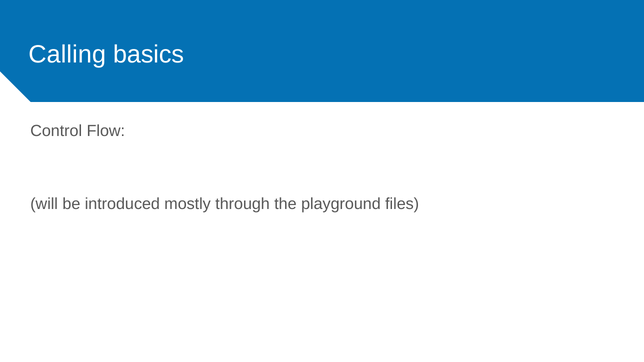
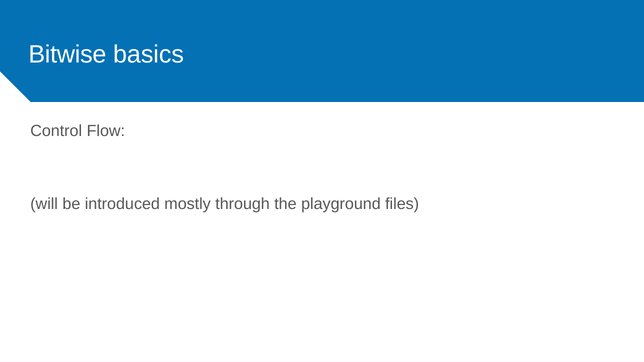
Calling: Calling -> Bitwise (67, 55)
